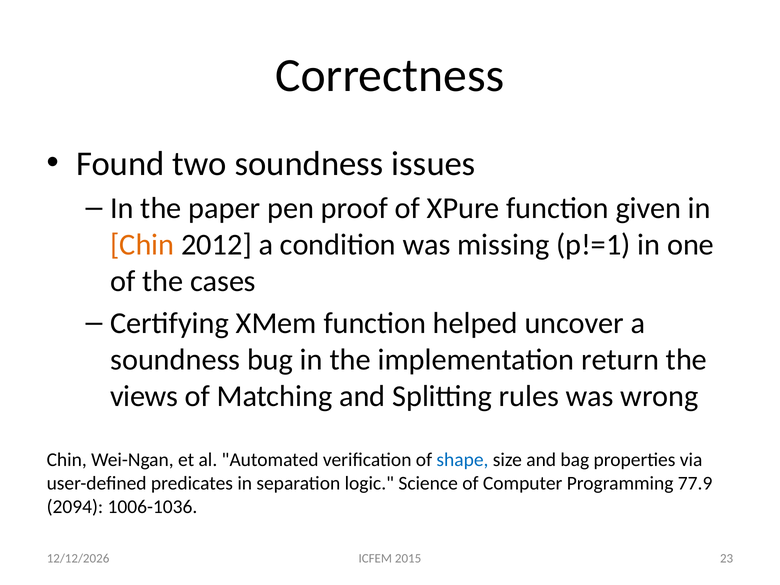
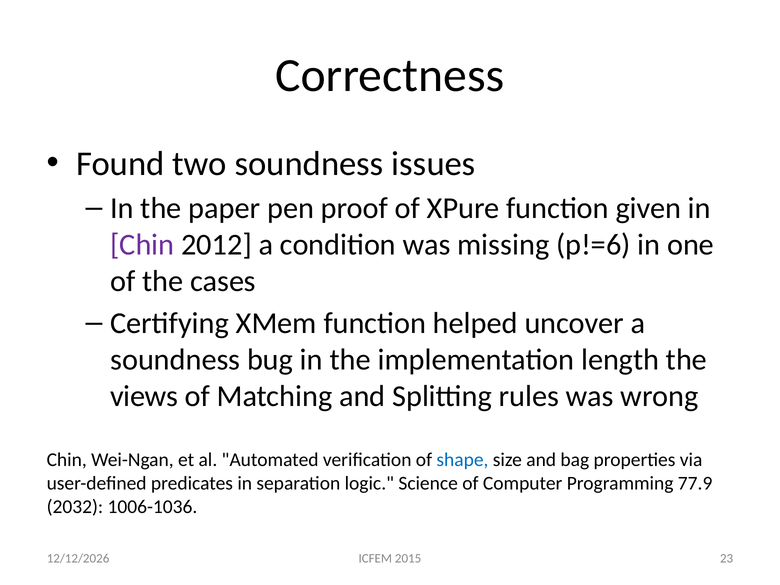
Chin colour: orange -> purple (142, 245)
p!=1: p!=1 -> p!=6 (593, 245)
return: return -> length (620, 360)
2094: 2094 -> 2032 (75, 507)
